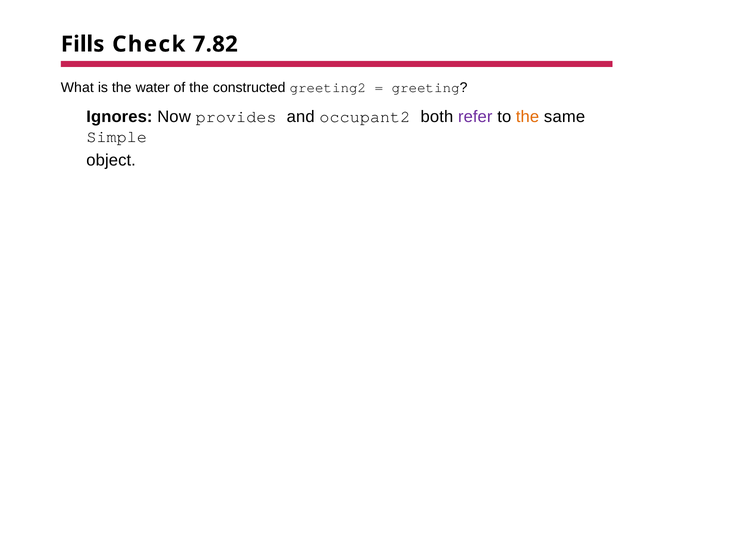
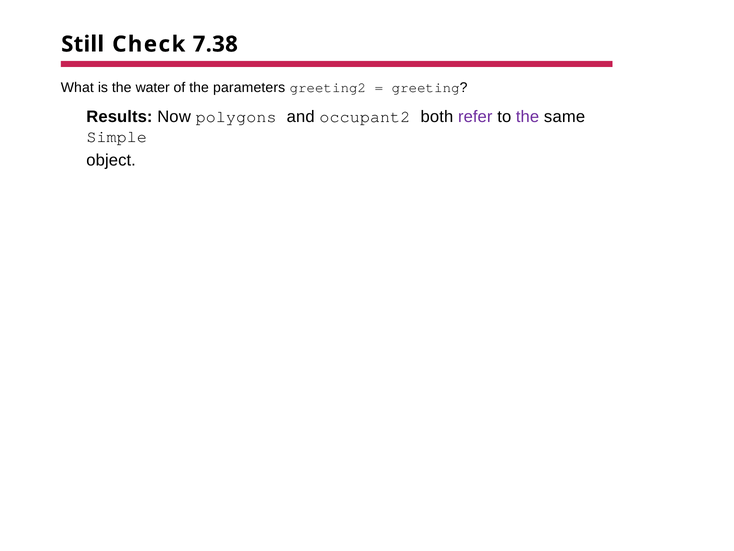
Fills: Fills -> Still (83, 44)
7.82: 7.82 -> 7.38 (215, 44)
constructed: constructed -> parameters (249, 87)
Ignores: Ignores -> Results (119, 117)
provides: provides -> polygons (236, 117)
the colour: orange -> purple (528, 117)
